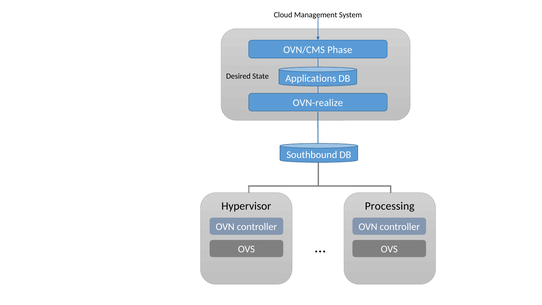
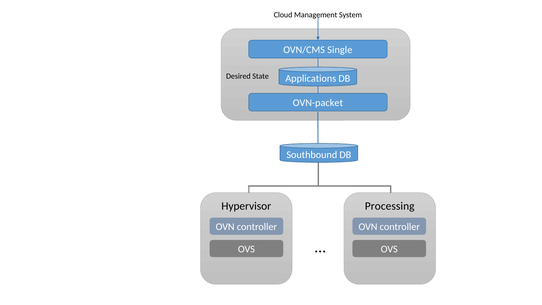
Phase: Phase -> Single (340, 50)
OVN-realize: OVN-realize -> OVN-packet (318, 103)
